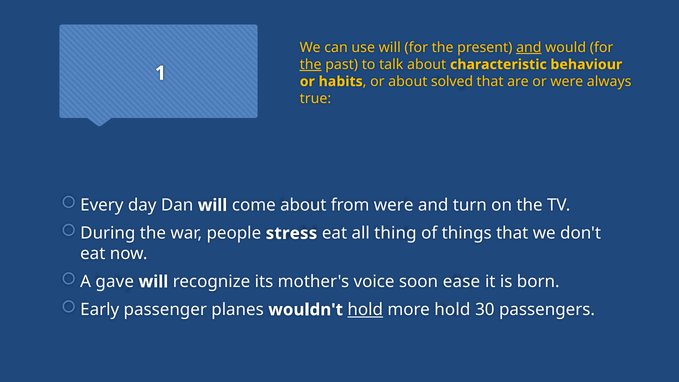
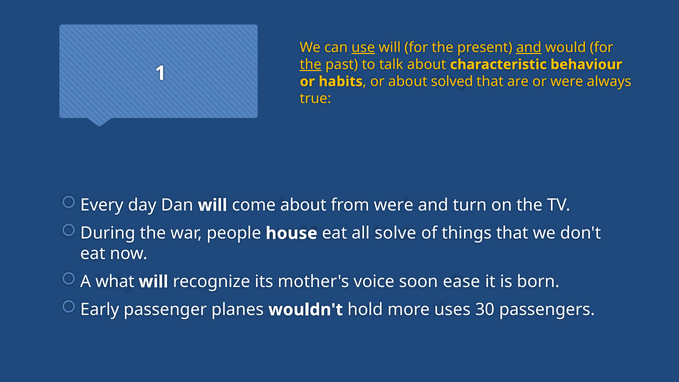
use underline: none -> present (363, 47)
stress: stress -> house (292, 233)
thing: thing -> solve (395, 233)
gave: gave -> what (115, 282)
hold underline: present -> none (365, 310)
more hold: hold -> uses (452, 310)
